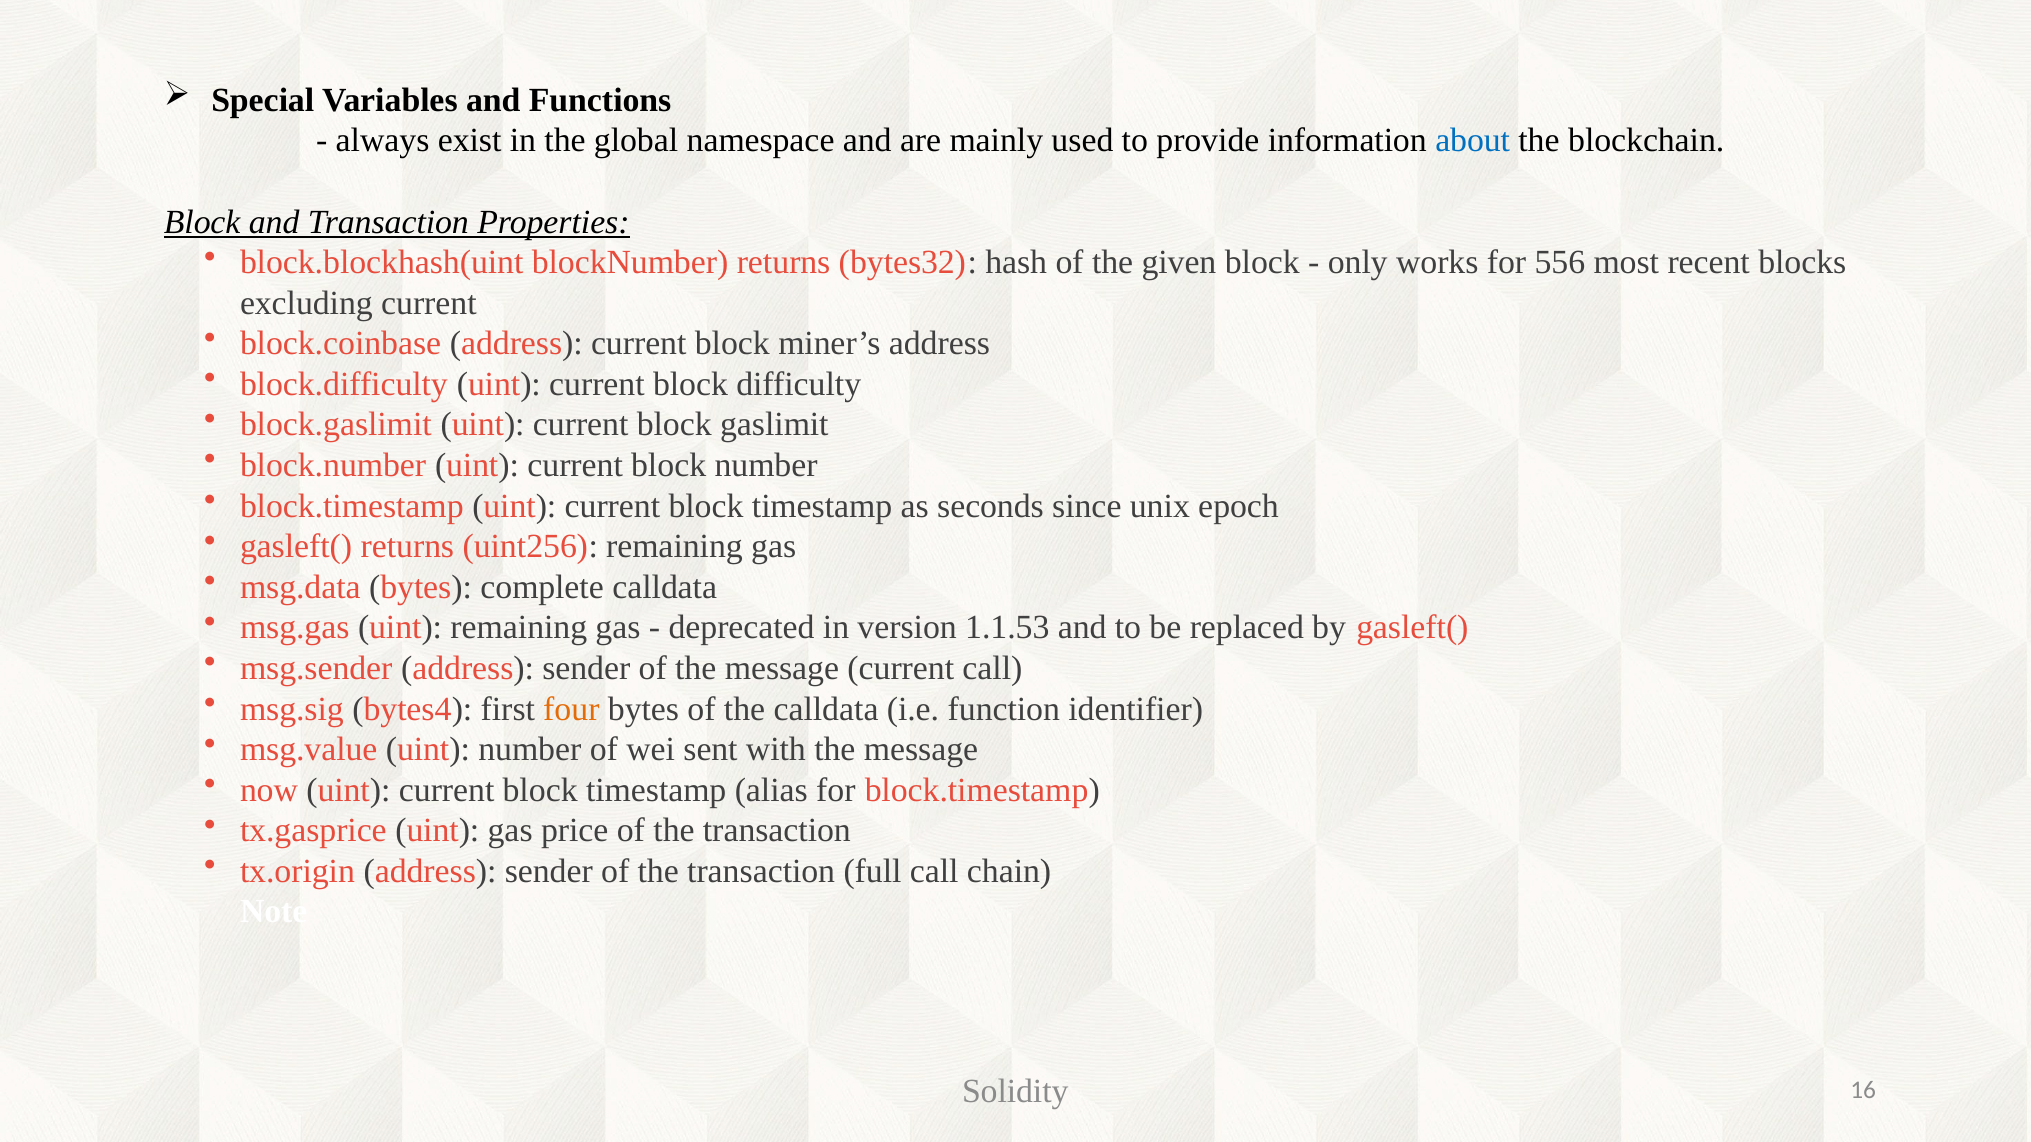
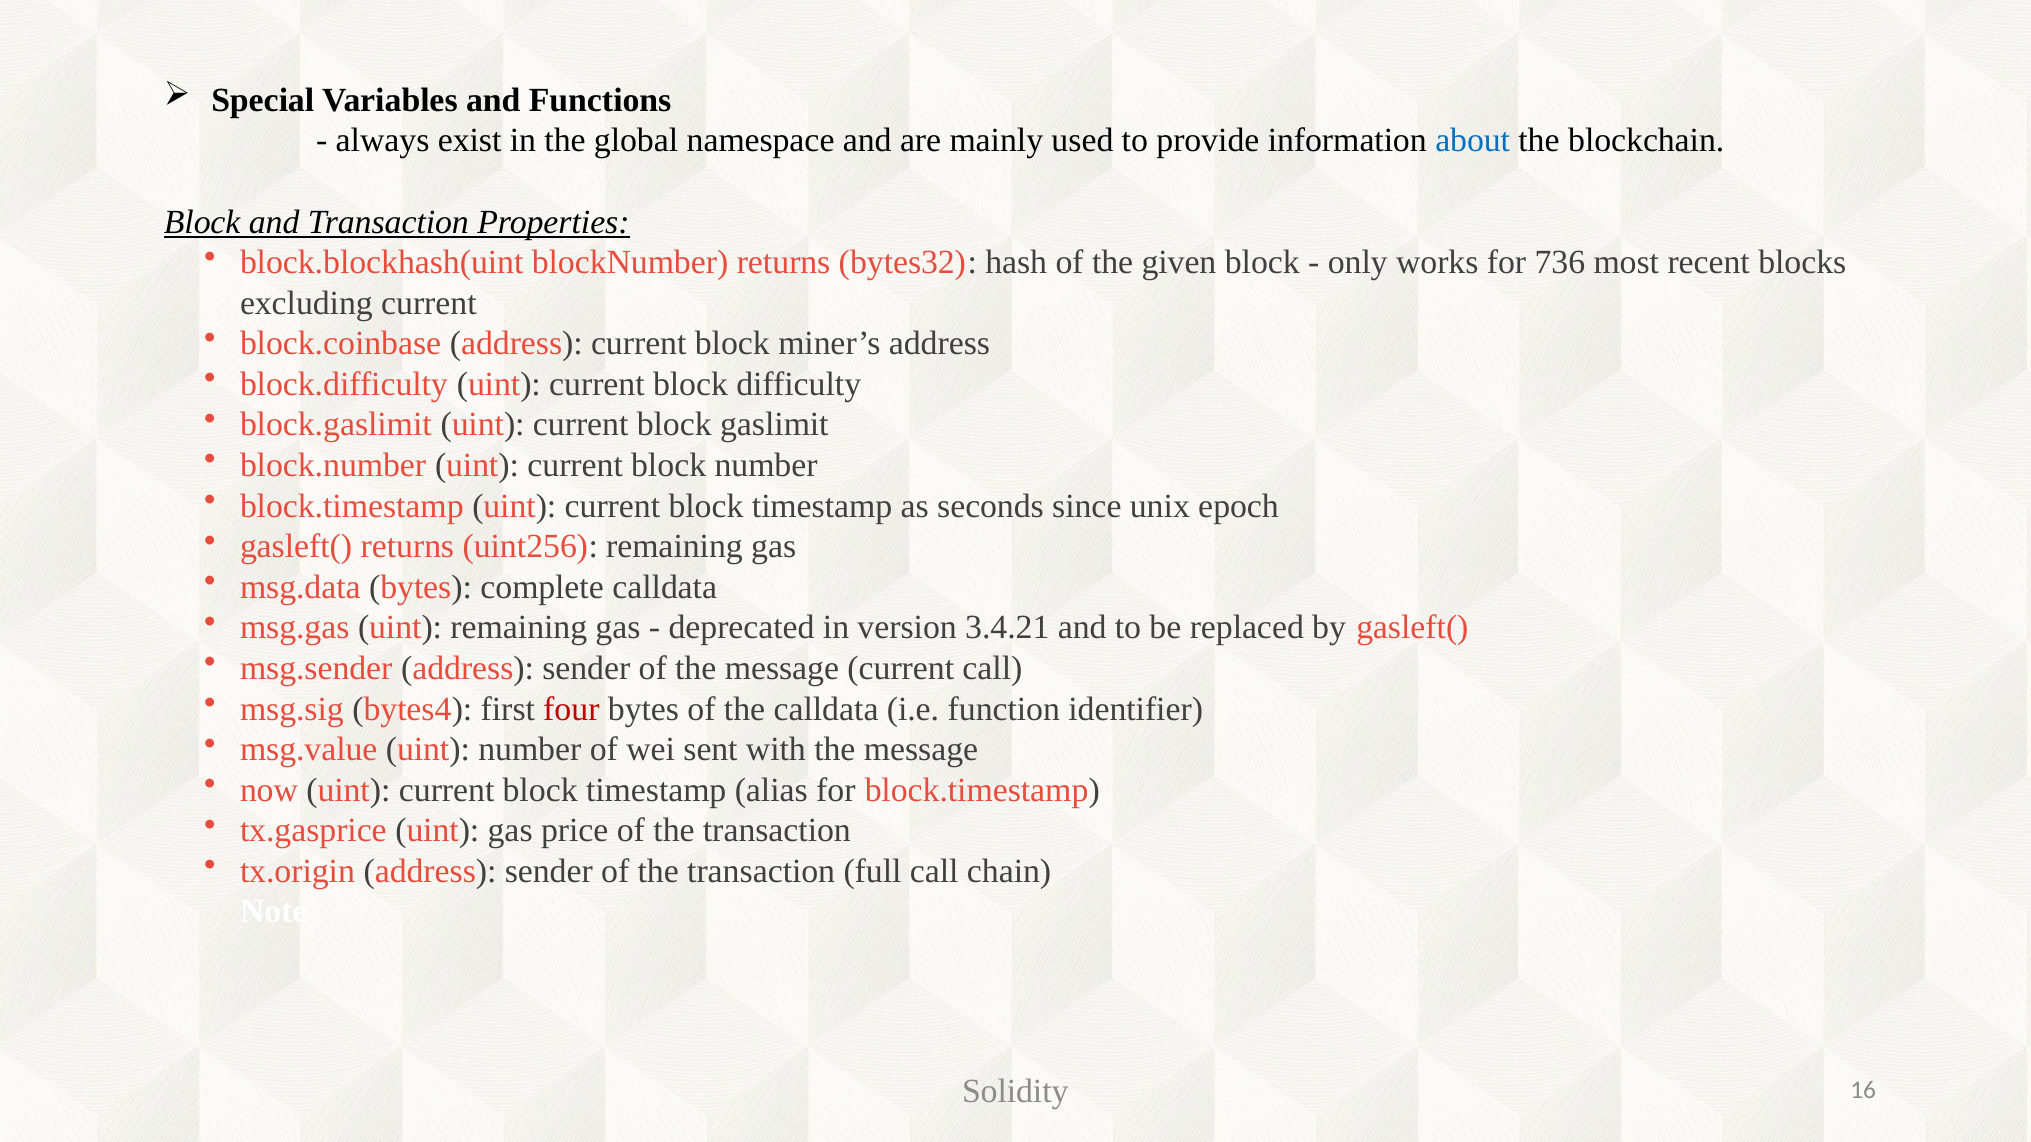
556: 556 -> 736 (1560, 263)
1.1.53: 1.1.53 -> 3.4.21 (1007, 628)
four colour: orange -> red (571, 709)
